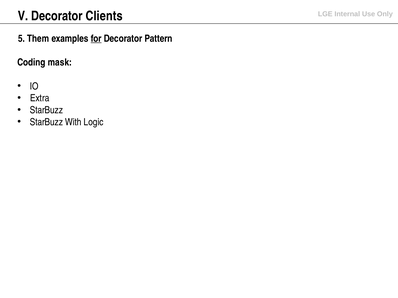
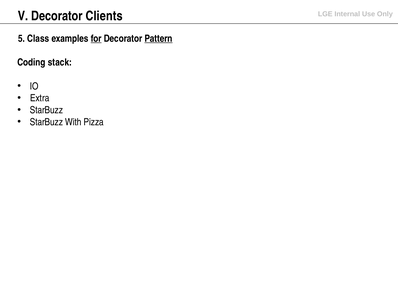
Them: Them -> Class (38, 39)
Pattern underline: none -> present (158, 39)
mask: mask -> stack (60, 62)
Logic: Logic -> Pizza (94, 122)
